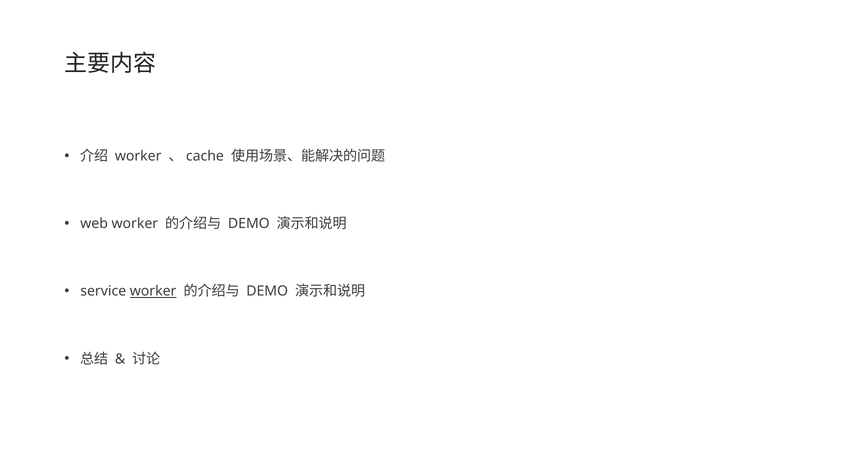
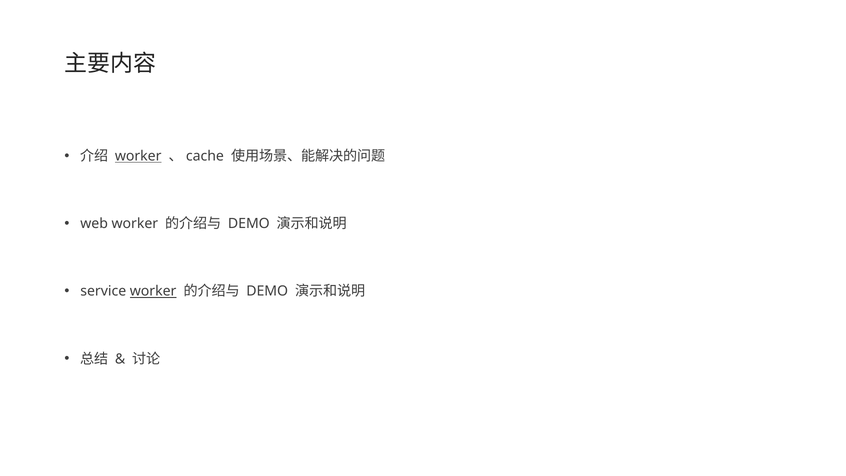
worker underline: none -> present (138, 156)
